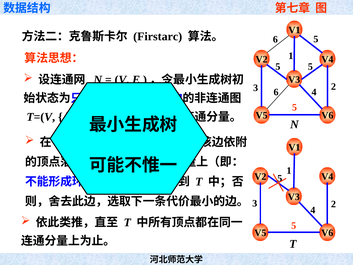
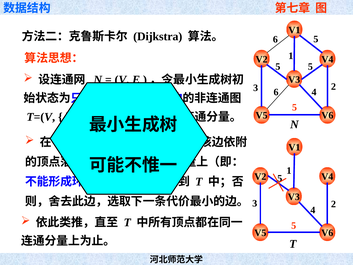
Firstarc: Firstarc -> Dijkstra (158, 36)
